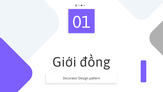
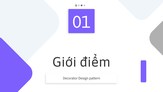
đồng: đồng -> điểm (95, 62)
